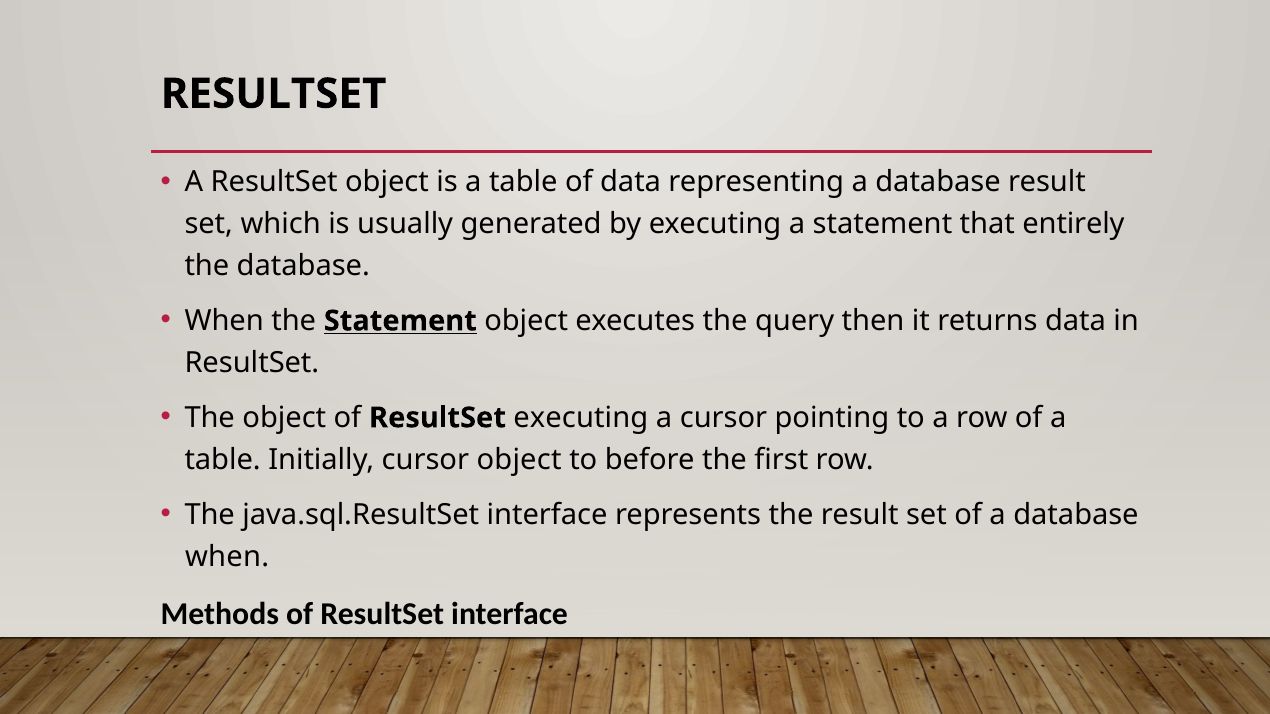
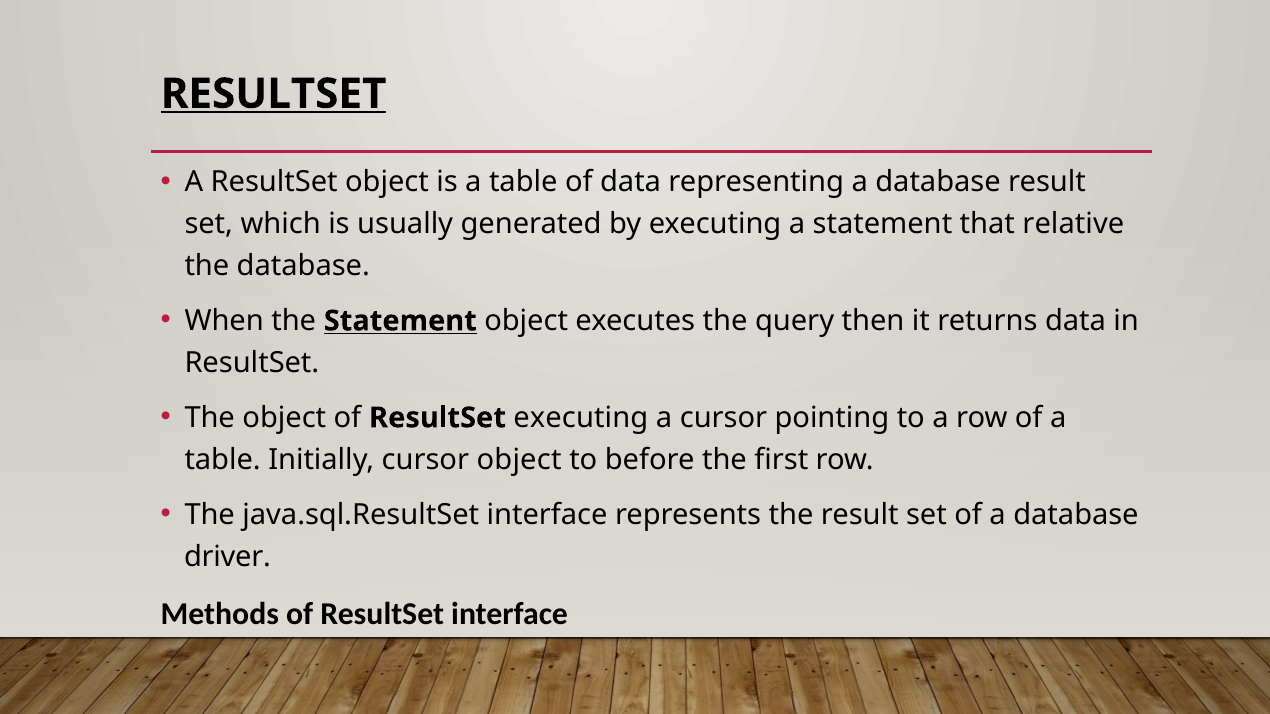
RESULTSET underline: none -> present (274, 94)
entirely: entirely -> relative (1073, 224)
when: when -> driver (227, 557)
